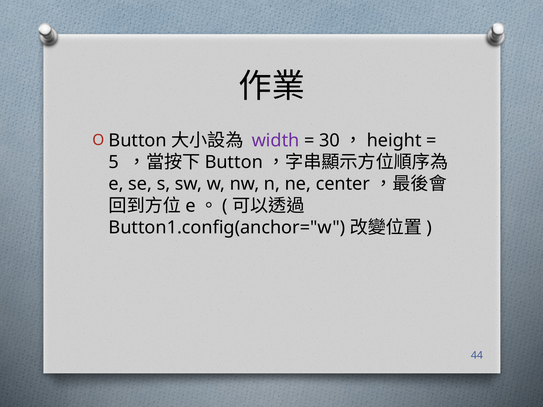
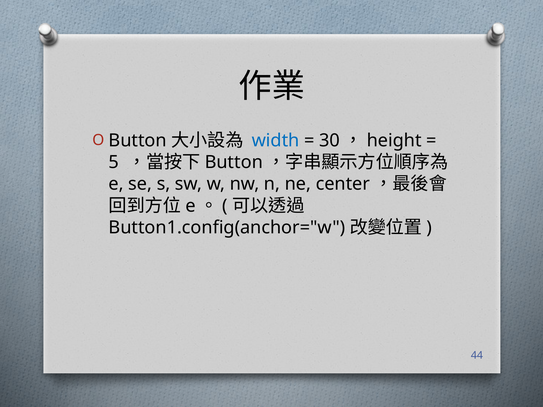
width colour: purple -> blue (276, 141)
